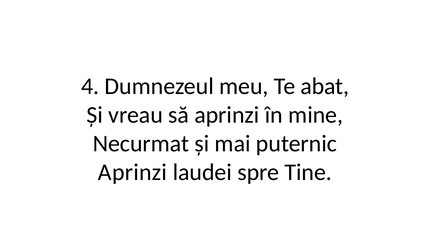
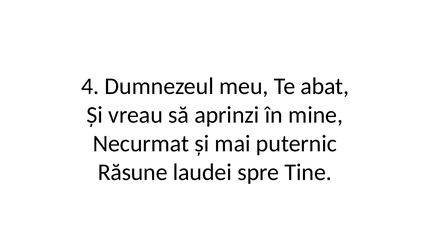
Aprinzi: Aprinzi -> Răsune (133, 172)
